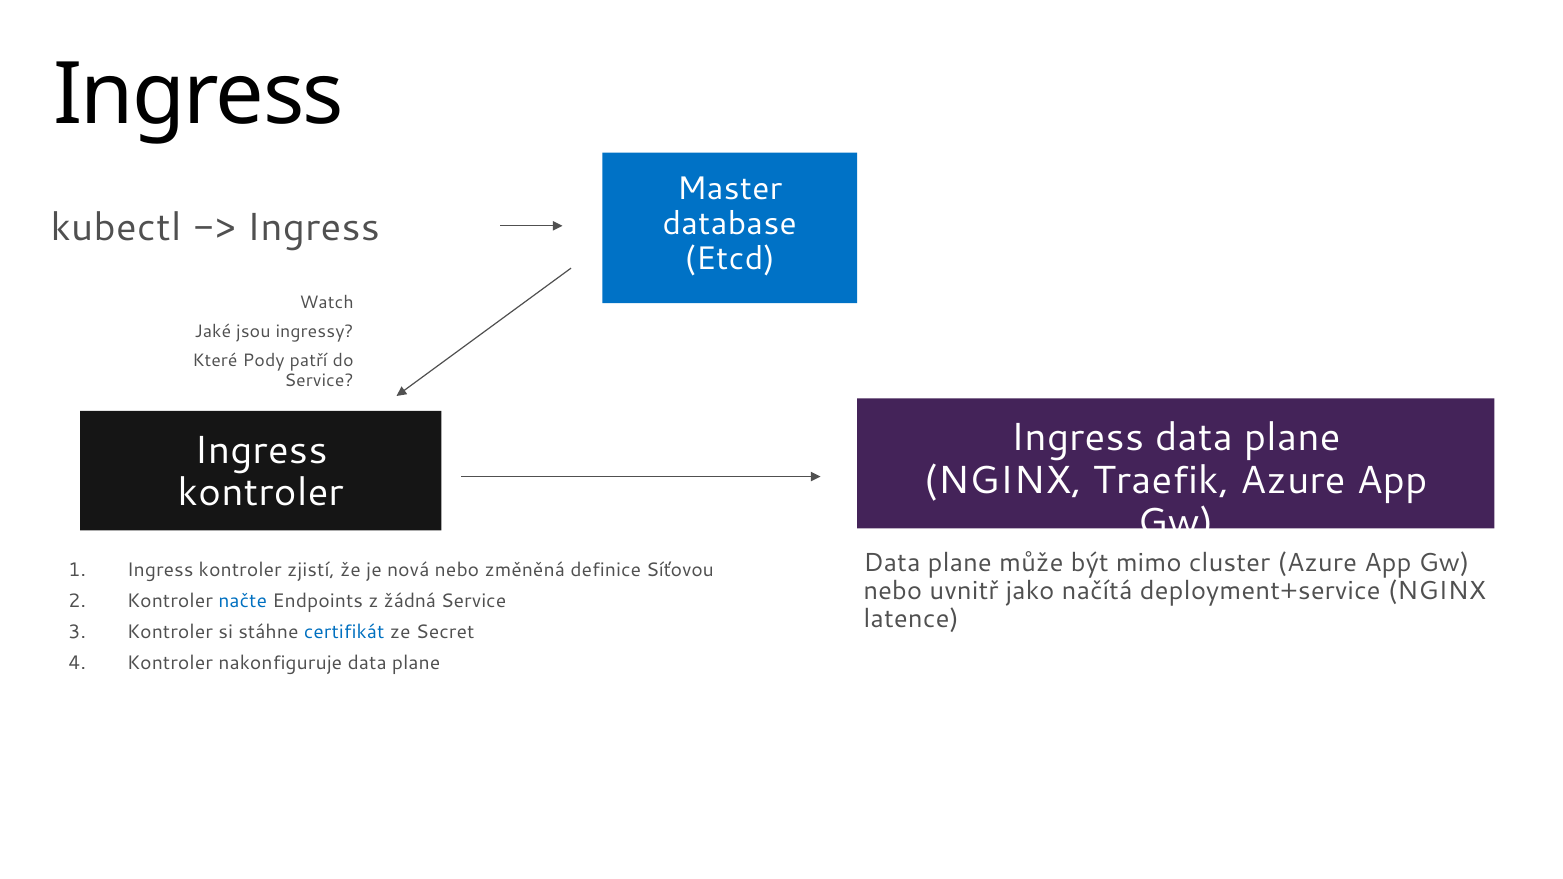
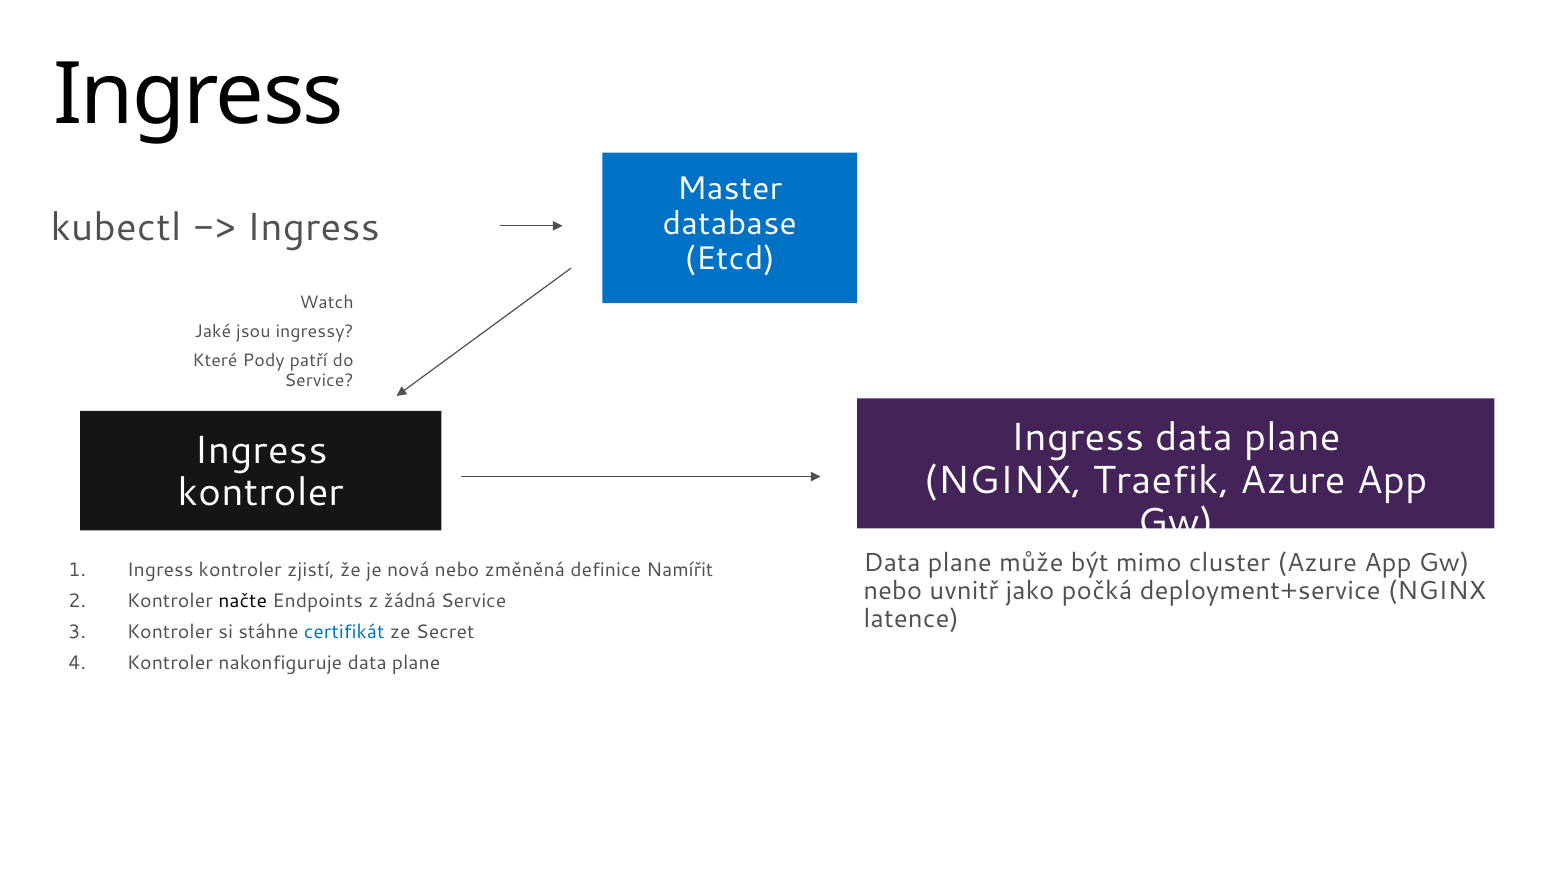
Síťovou: Síťovou -> Namířit (680, 570)
načítá: načítá -> počká (1097, 591)
načte colour: blue -> black (243, 601)
